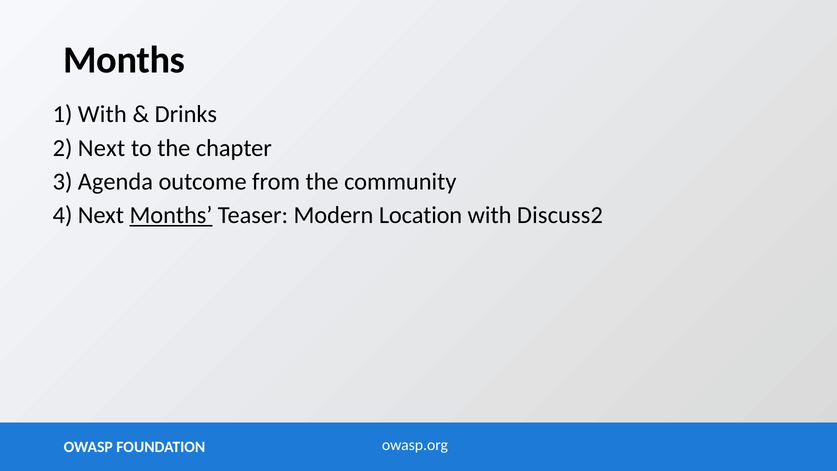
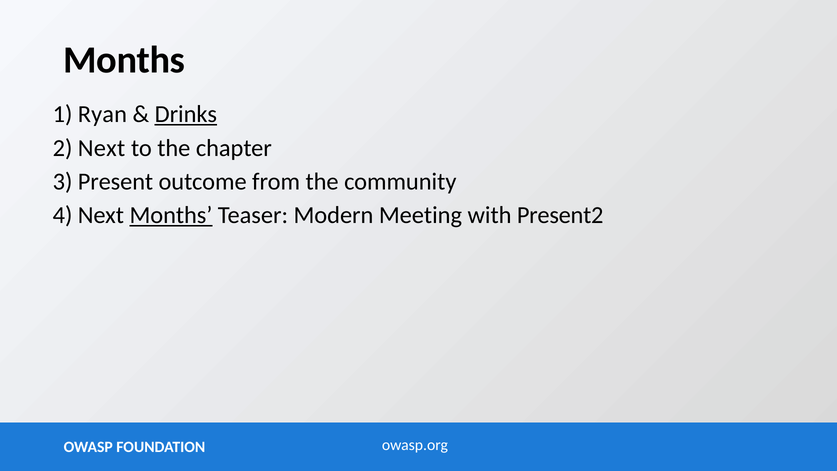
With: With -> Ryan (102, 114)
Drinks underline: none -> present (186, 114)
Agenda: Agenda -> Present (115, 182)
Location: Location -> Meeting (420, 215)
Discuss2: Discuss2 -> Present2 (560, 215)
